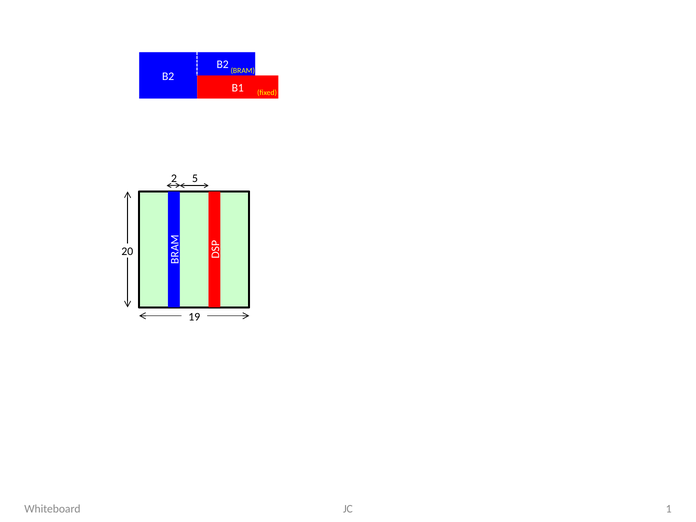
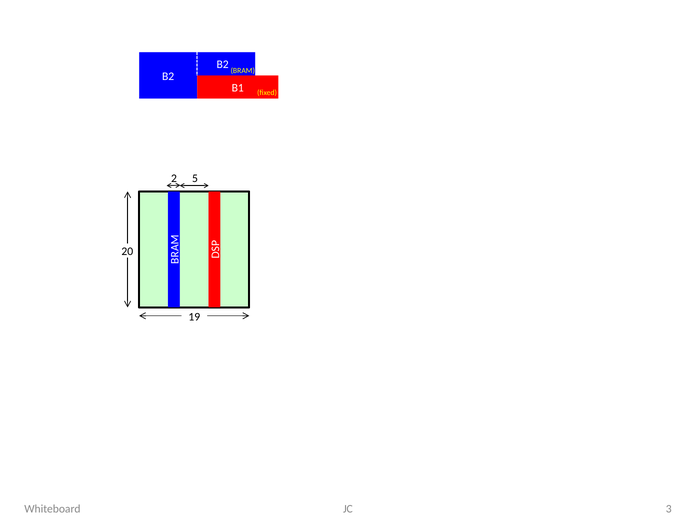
1: 1 -> 3 (669, 509)
